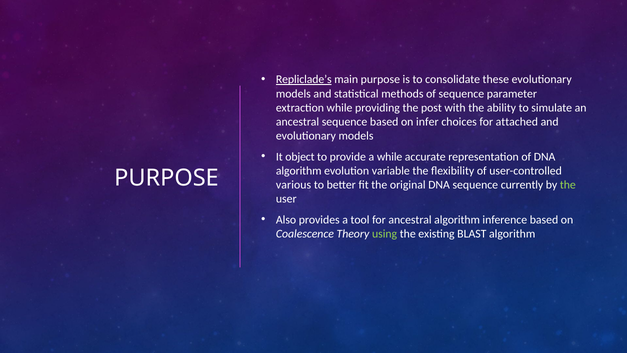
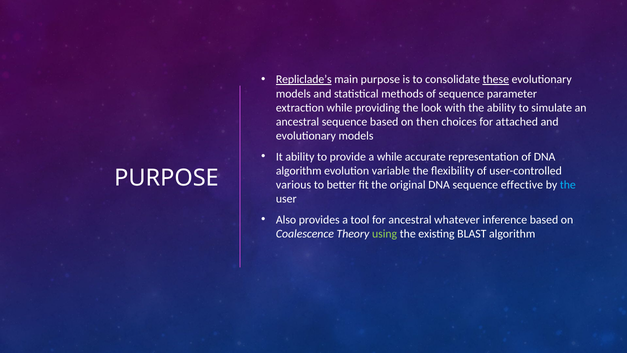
these underline: none -> present (496, 79)
post: post -> look (431, 108)
infer: infer -> then (427, 122)
It object: object -> ability (300, 157)
currently: currently -> effective (522, 185)
the colour: light green -> light blue (568, 185)
ancestral algorithm: algorithm -> whatever (457, 219)
